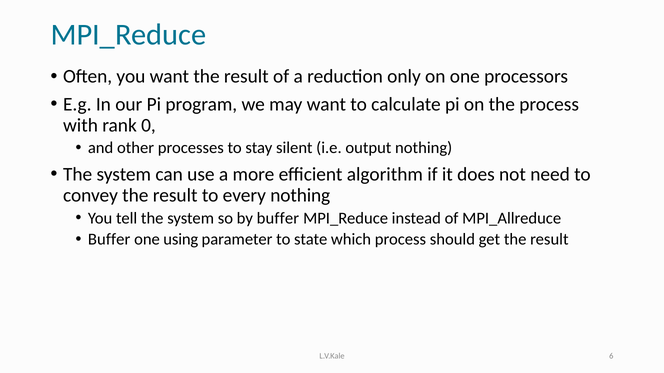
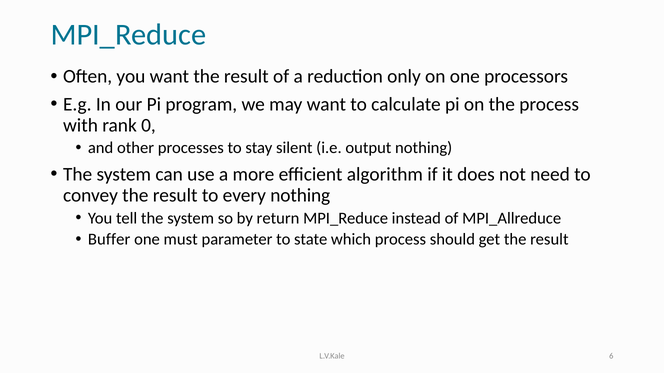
by buffer: buffer -> return (278, 218)
using: using -> must (181, 240)
